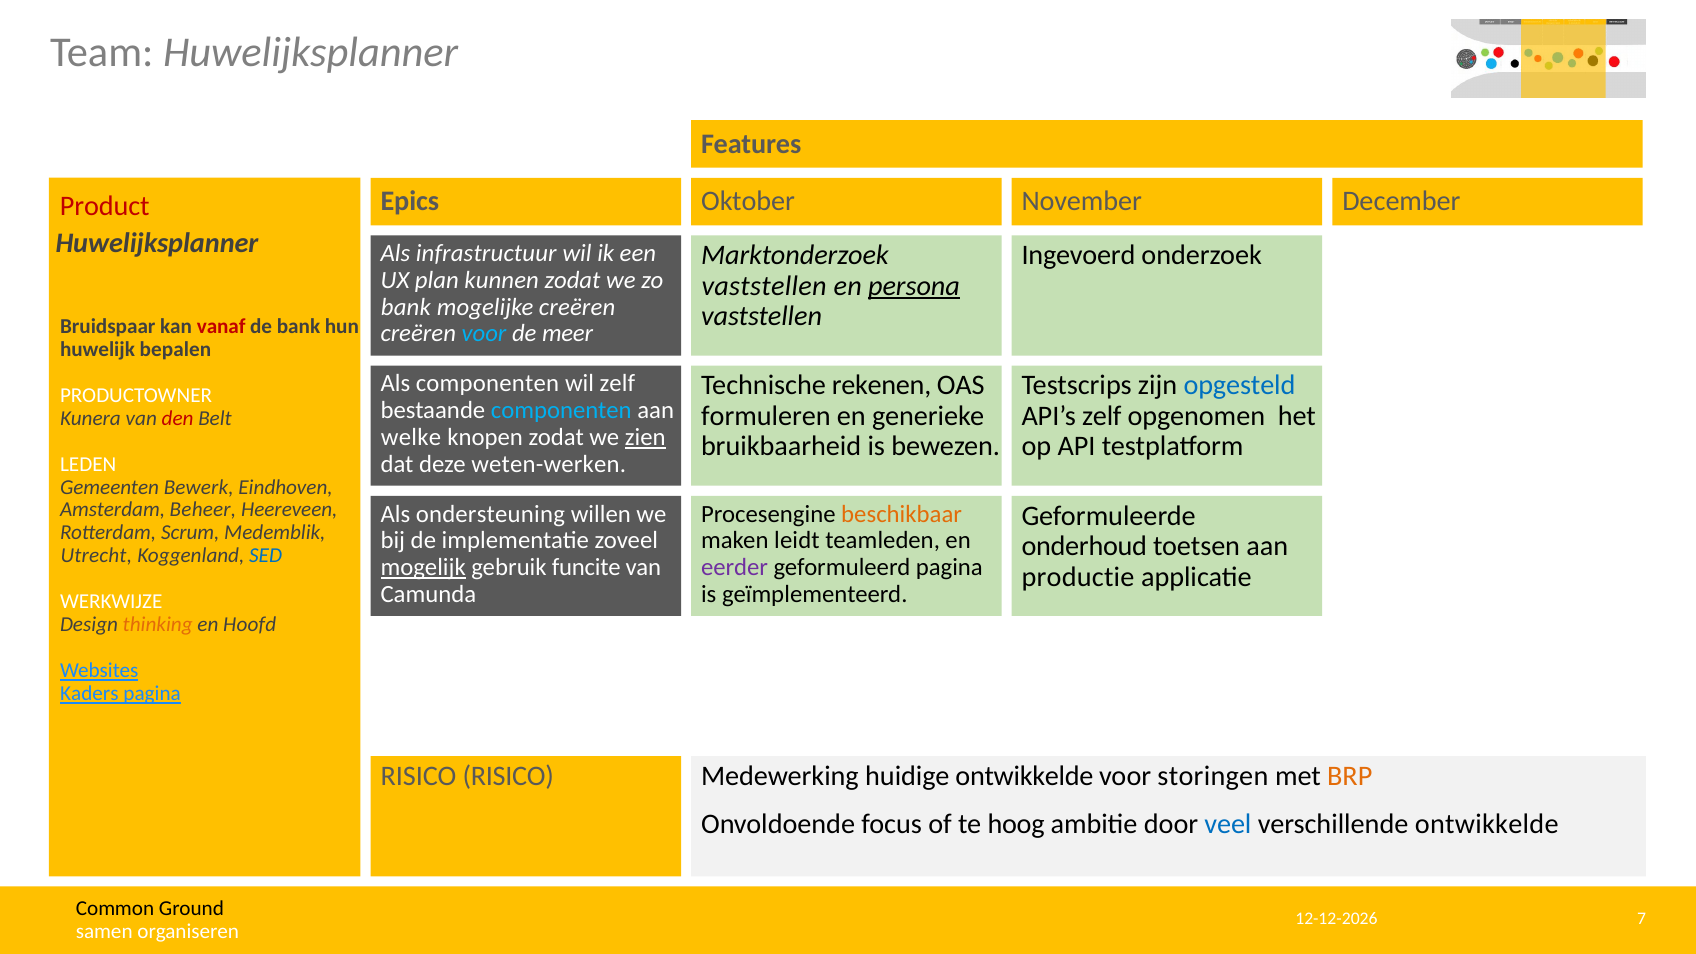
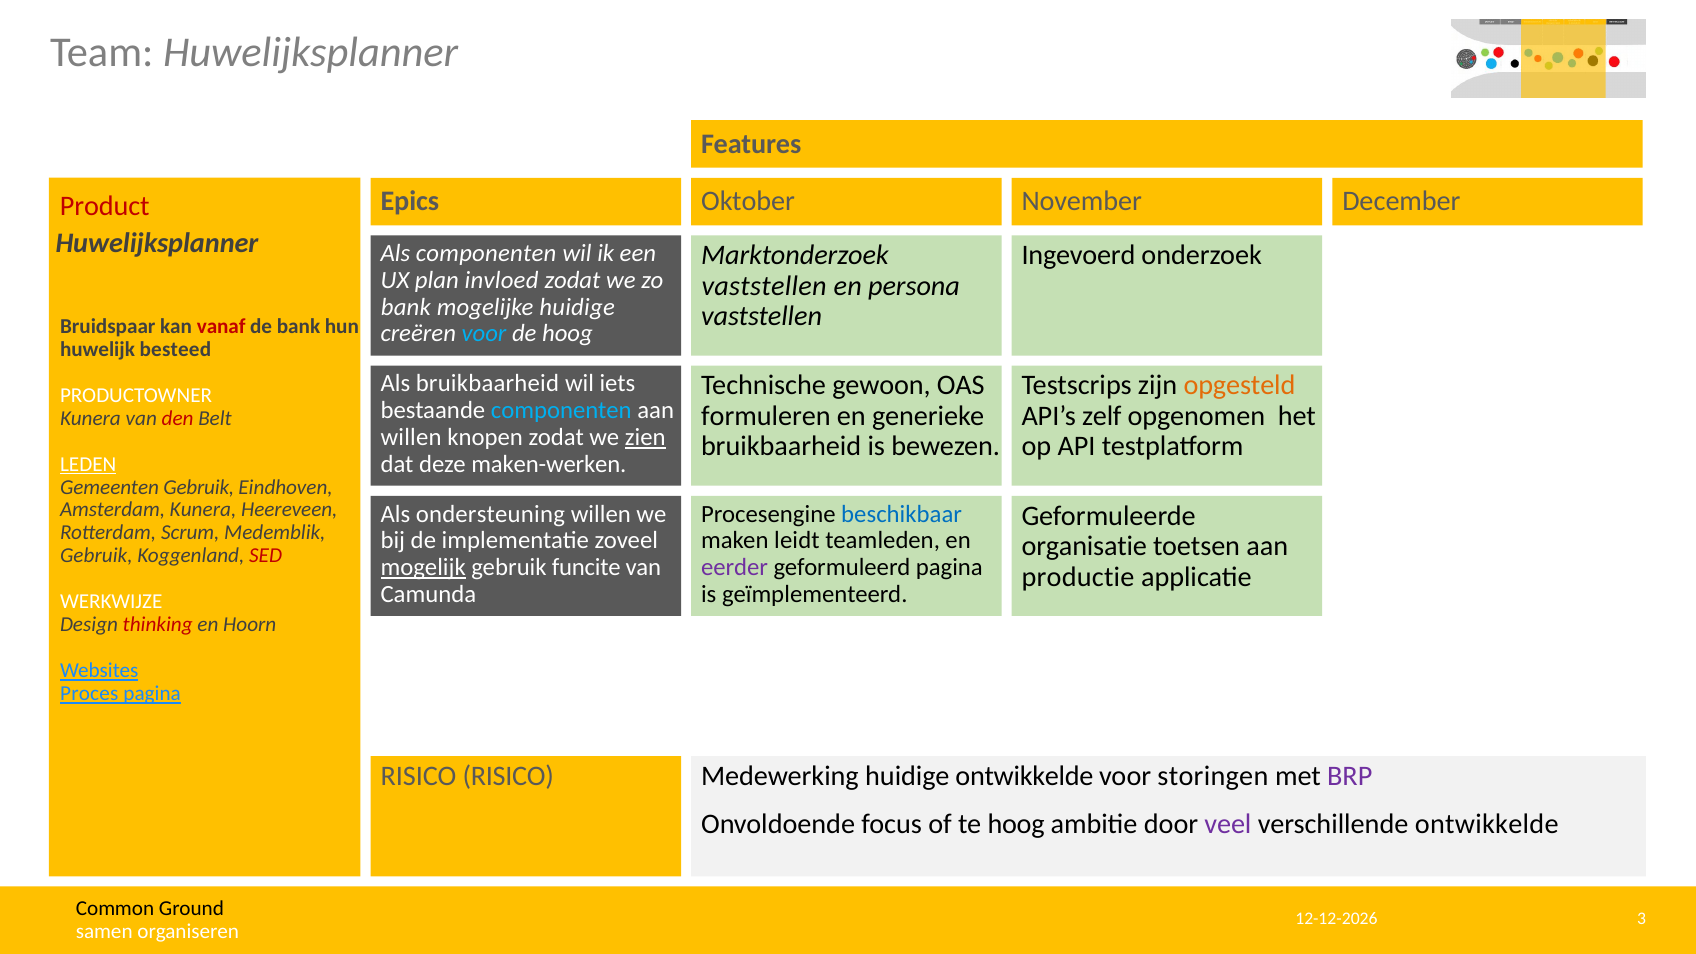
Als infrastructuur: infrastructuur -> componenten (486, 254)
kunnen: kunnen -> invloed (502, 280)
persona underline: present -> none (914, 286)
mogelijke creëren: creëren -> huidige (577, 307)
de meer: meer -> hoog (567, 334)
bepalen: bepalen -> besteed (175, 350)
Als componenten: componenten -> bruikbaarheid (487, 384)
wil zelf: zelf -> iets (617, 384)
rekenen: rekenen -> gewoon (881, 386)
opgesteld colour: blue -> orange (1239, 386)
welke: welke -> willen (411, 437)
weten-werken: weten-werken -> maken-werken (549, 464)
LEDEN underline: none -> present (88, 464)
Gemeenten Bewerk: Bewerk -> Gebruik (199, 487)
Amsterdam Beheer: Beheer -> Kunera (203, 510)
beschikbaar colour: orange -> blue (902, 514)
onderhoud: onderhoud -> organisatie (1084, 546)
Utrecht: Utrecht -> Gebruik (96, 556)
SED colour: blue -> red (266, 556)
thinking colour: orange -> red (158, 624)
Hoofd: Hoofd -> Hoorn (250, 624)
Kaders: Kaders -> Proces (89, 694)
BRP colour: orange -> purple (1350, 776)
veel colour: blue -> purple (1228, 824)
7: 7 -> 3 (1641, 918)
